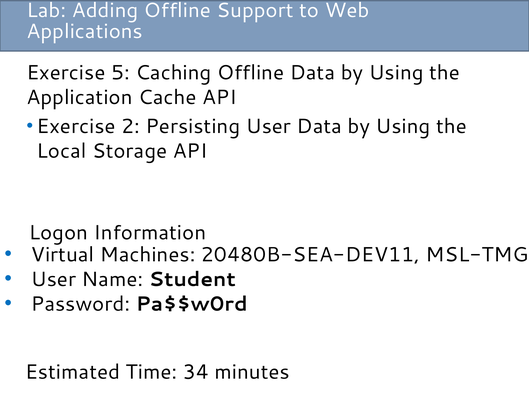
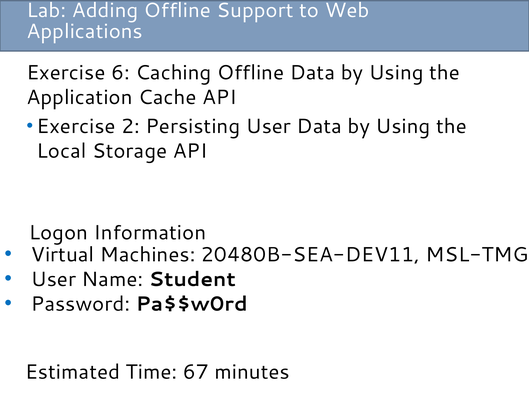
5: 5 -> 6 (120, 73)
34: 34 -> 67 (196, 373)
